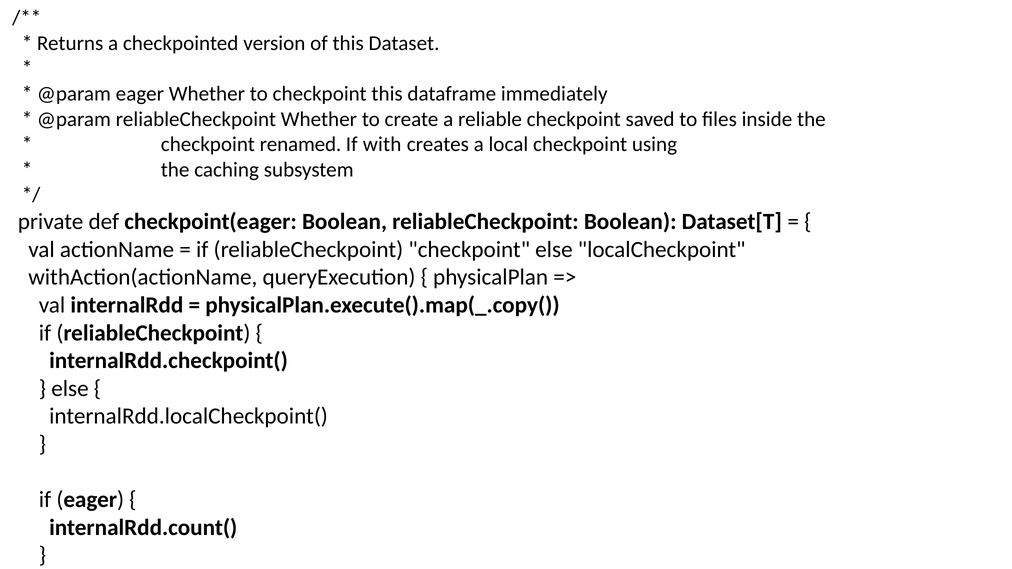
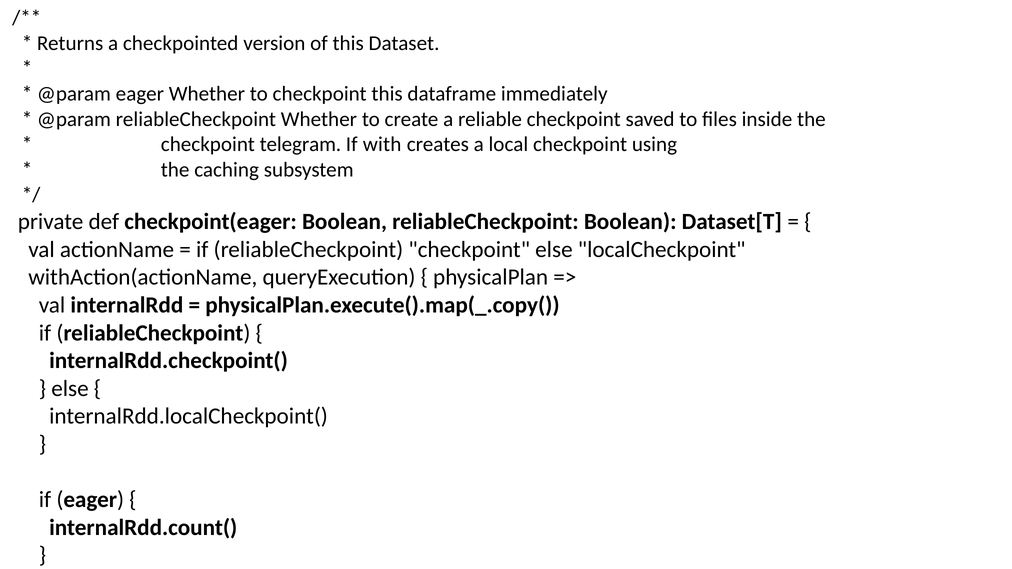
renamed: renamed -> telegram (300, 144)
